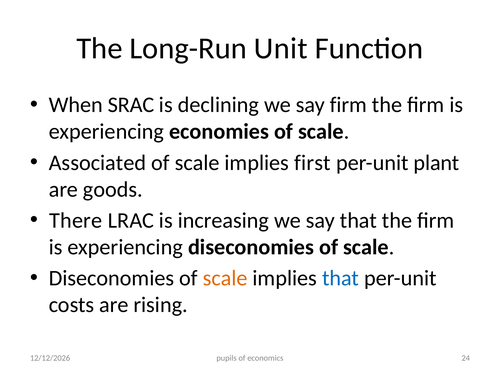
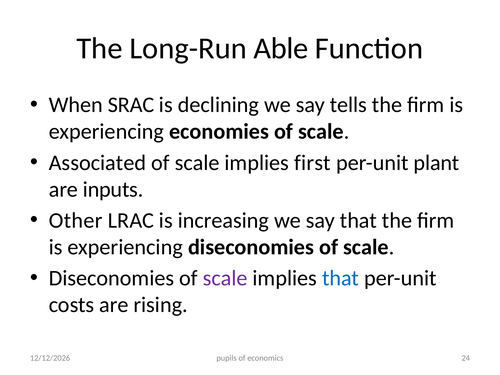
Unit: Unit -> Able (281, 48)
say firm: firm -> tells (348, 105)
goods: goods -> inputs (113, 189)
There: There -> Other (76, 220)
scale colour: orange -> purple (225, 278)
